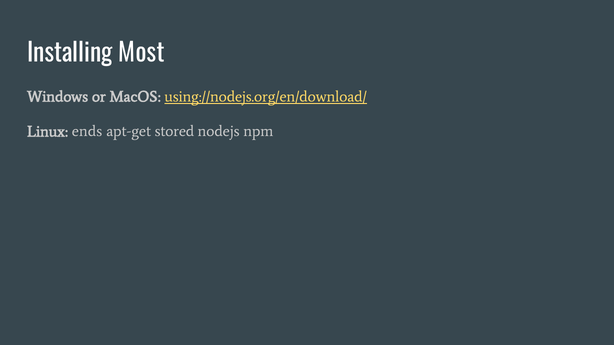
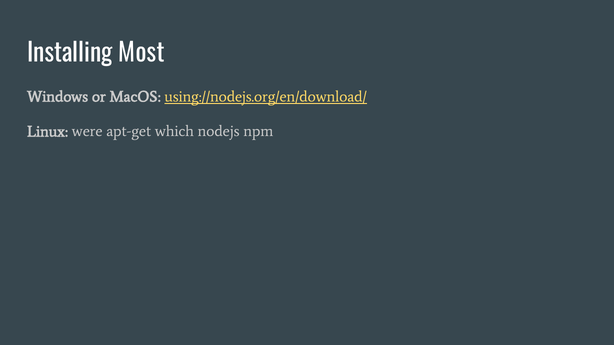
ends: ends -> were (87, 132)
stored: stored -> which (174, 132)
